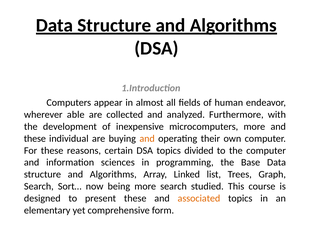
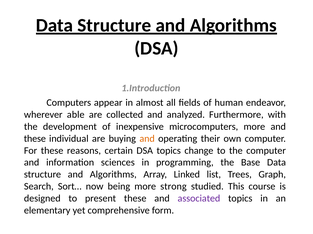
divided: divided -> change (199, 151)
more search: search -> strong (173, 187)
associated colour: orange -> purple (199, 199)
